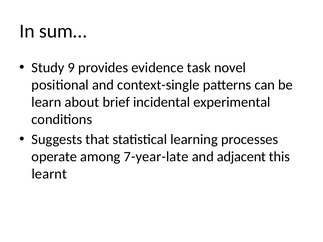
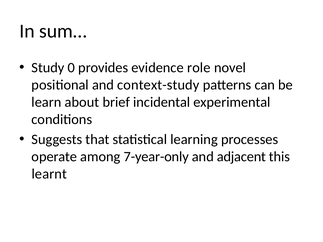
9: 9 -> 0 (71, 68)
task: task -> role (199, 68)
context-single: context-single -> context-study (158, 85)
7-year-late: 7-year-late -> 7-year-only (156, 157)
